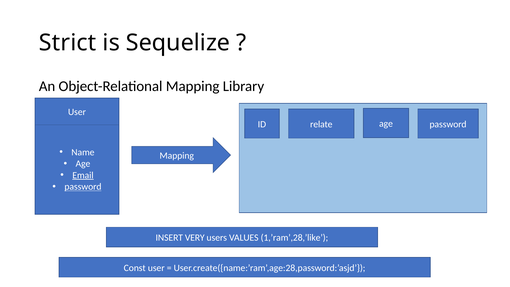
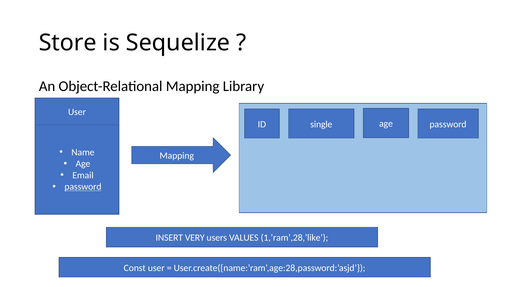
Strict: Strict -> Store (68, 43)
relate: relate -> single (321, 124)
Email underline: present -> none (83, 175)
